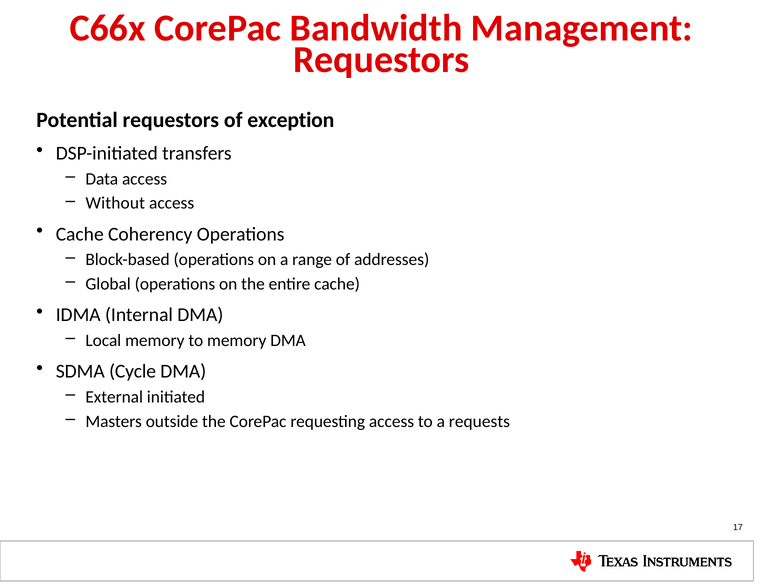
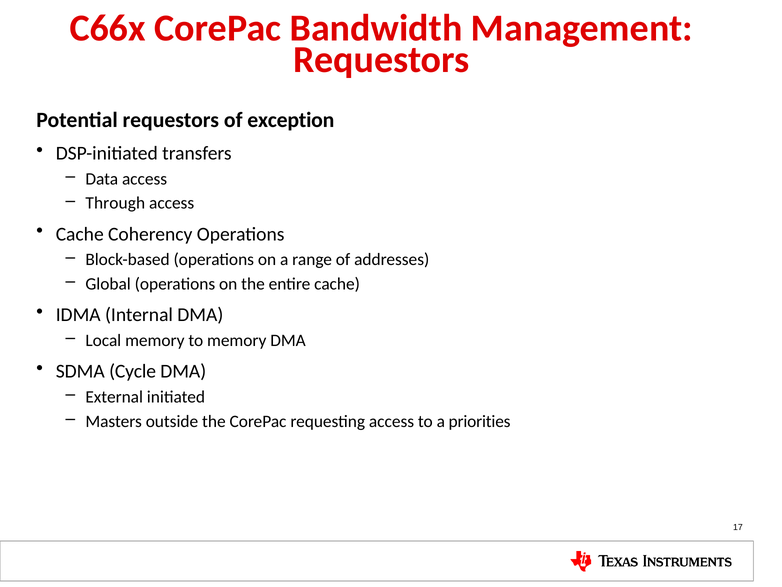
Without: Without -> Through (115, 203)
requests: requests -> priorities (480, 421)
